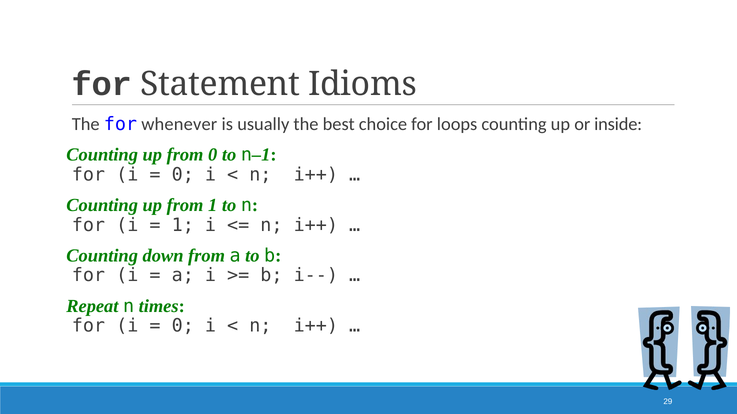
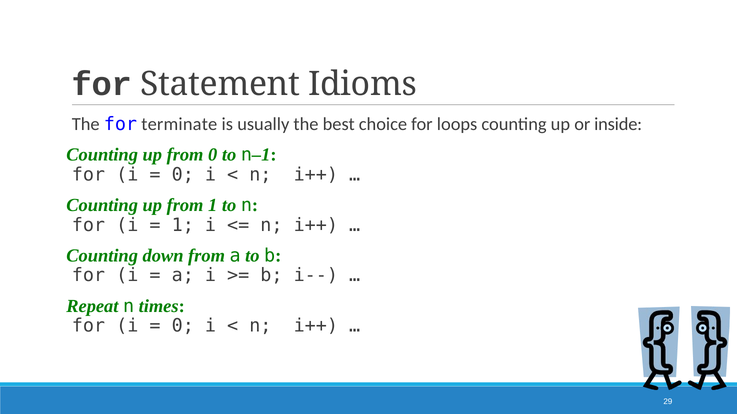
whenever: whenever -> terminate (179, 124)
